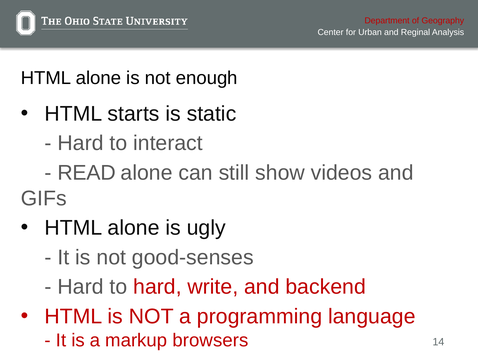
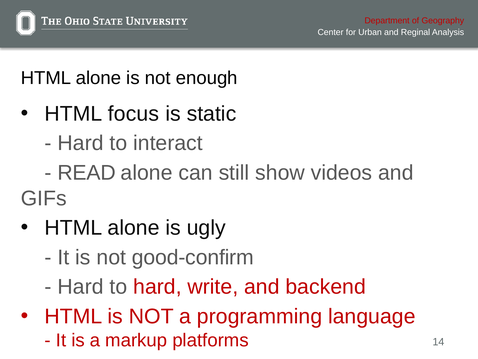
starts: starts -> focus (133, 114)
good-senses: good-senses -> good-confirm (193, 257)
browsers: browsers -> platforms (211, 340)
